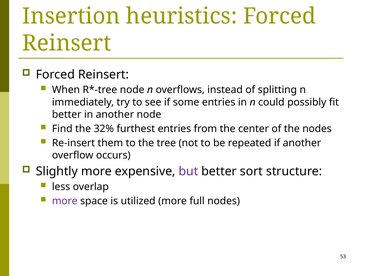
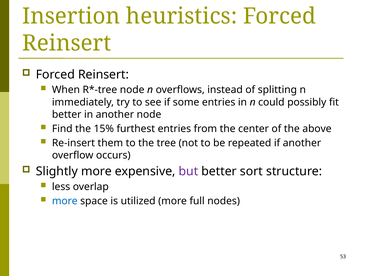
32%: 32% -> 15% (104, 129)
the nodes: nodes -> above (317, 129)
more colour: purple -> blue (65, 201)
